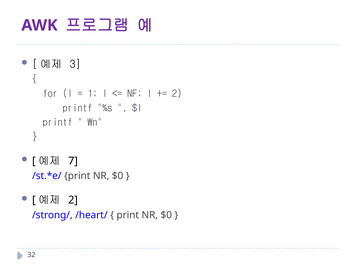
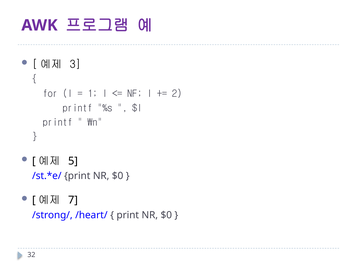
7: 7 -> 5 (73, 161)
2: 2 -> 7 (73, 200)
